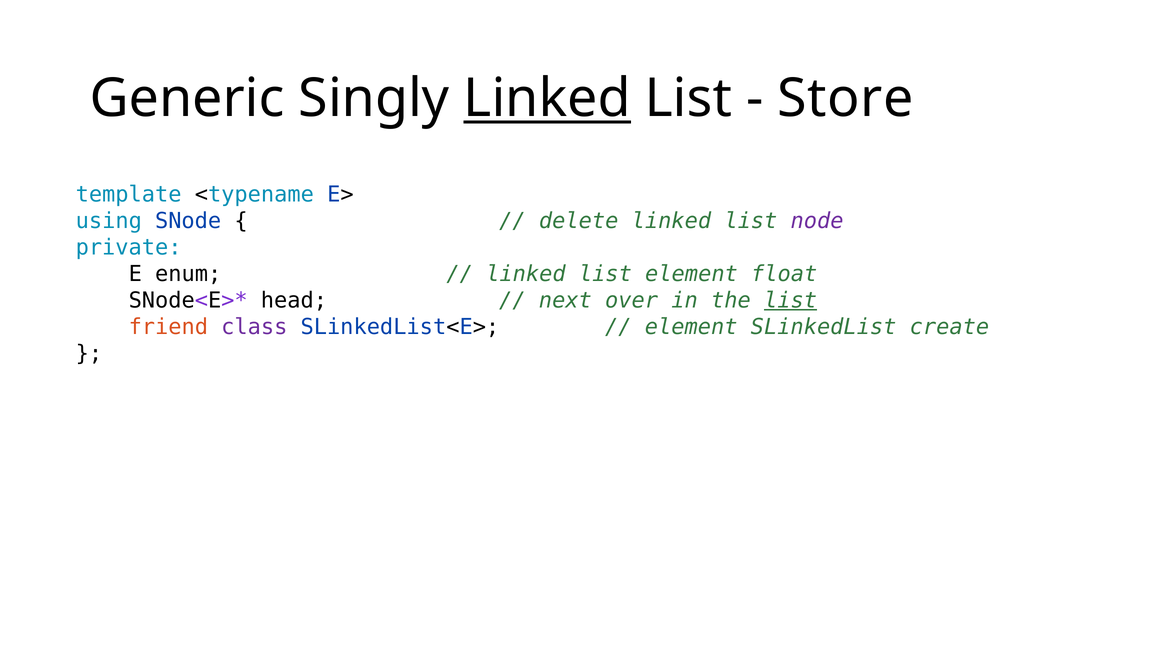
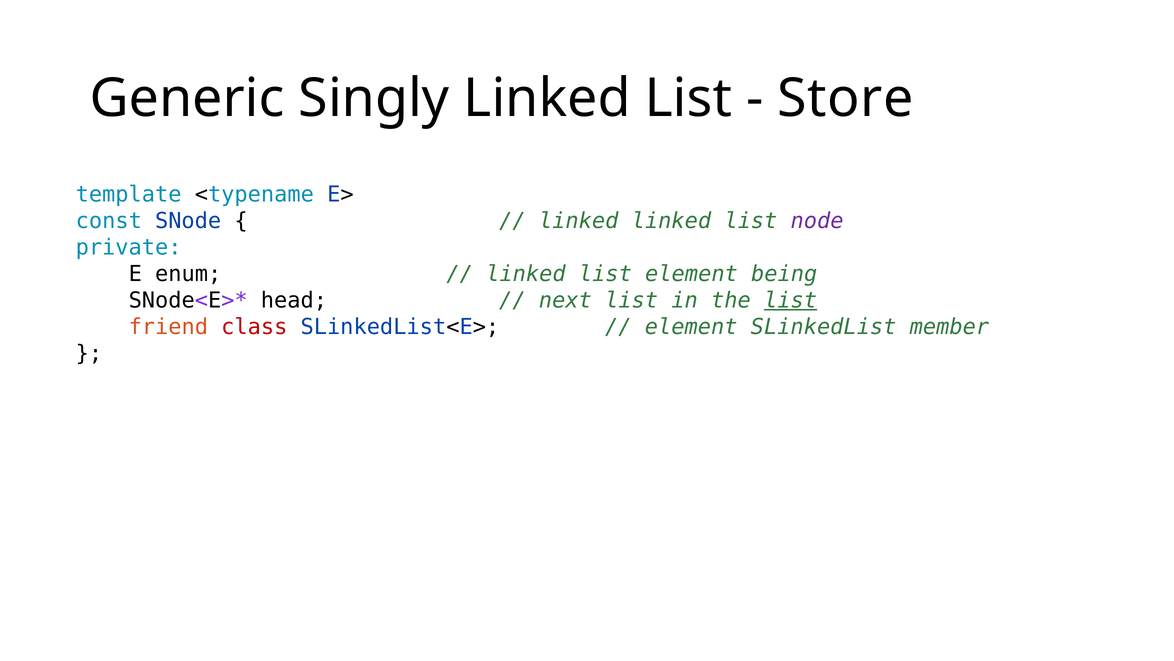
Linked underline: present -> none (547, 99)
using: using -> const (109, 221)
delete: delete -> linked (579, 221)
float: float -> being (784, 274)
next over: over -> list (632, 300)
class colour: purple -> red (254, 326)
create: create -> member (949, 326)
